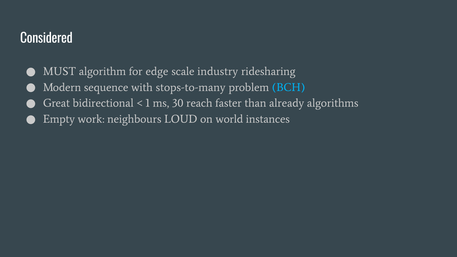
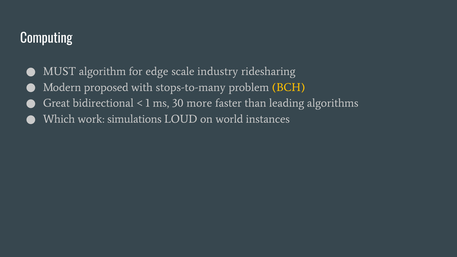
Considered: Considered -> Computing (46, 38)
sequence: sequence -> proposed (106, 87)
BCH colour: light blue -> yellow (289, 87)
reach: reach -> more (199, 103)
already: already -> leading (287, 103)
Empty: Empty -> Which (59, 119)
neighbours: neighbours -> simulations (134, 119)
